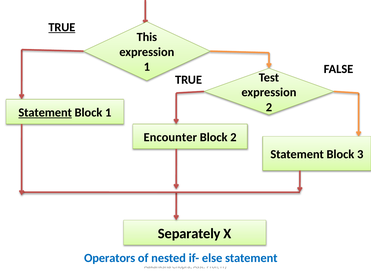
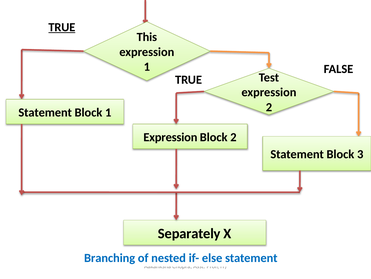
Statement underline: present -> none (45, 112)
Encounter: Encounter -> Expression (170, 137)
Operators: Operators -> Branching (110, 257)
